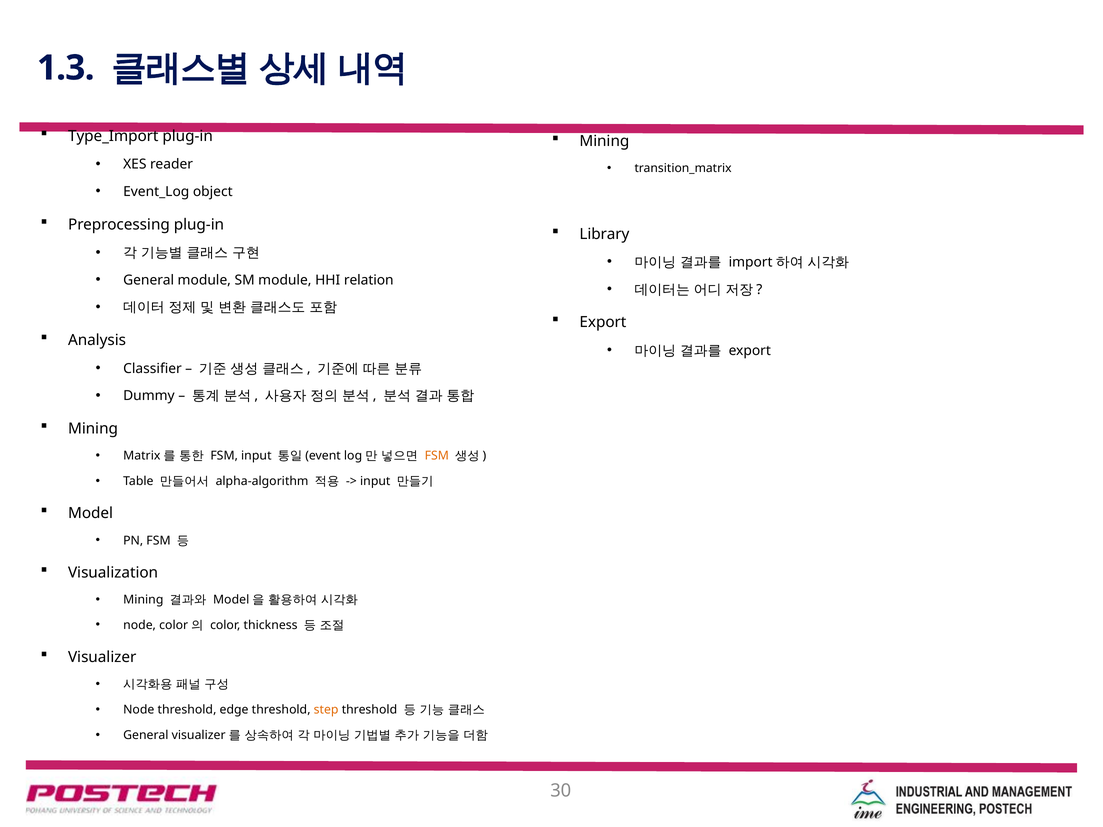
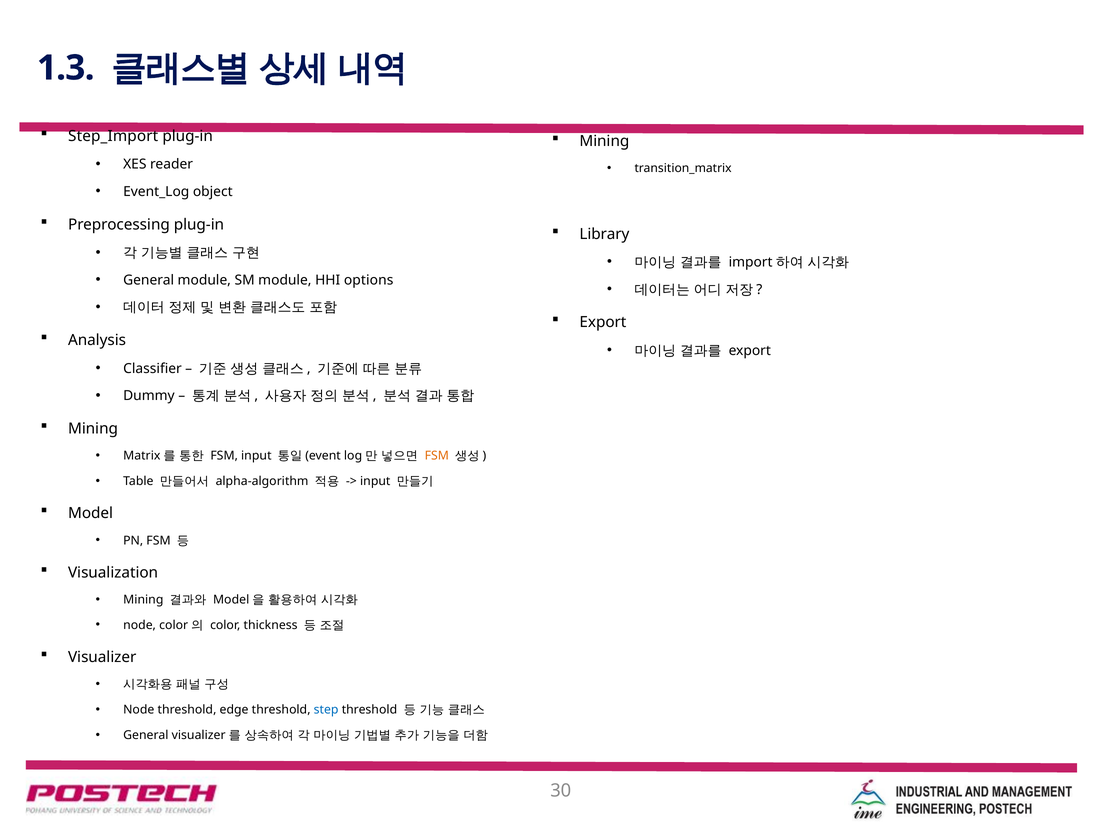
Type_Import: Type_Import -> Step_Import (113, 136)
relation: relation -> options (369, 280)
step colour: orange -> blue (326, 710)
